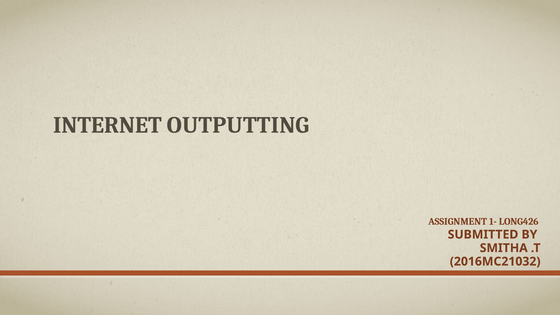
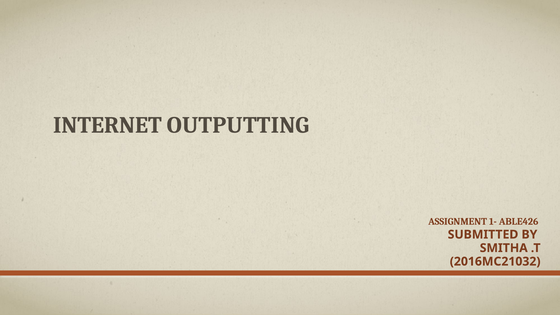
LONG426: LONG426 -> ABLE426 (519, 221)
